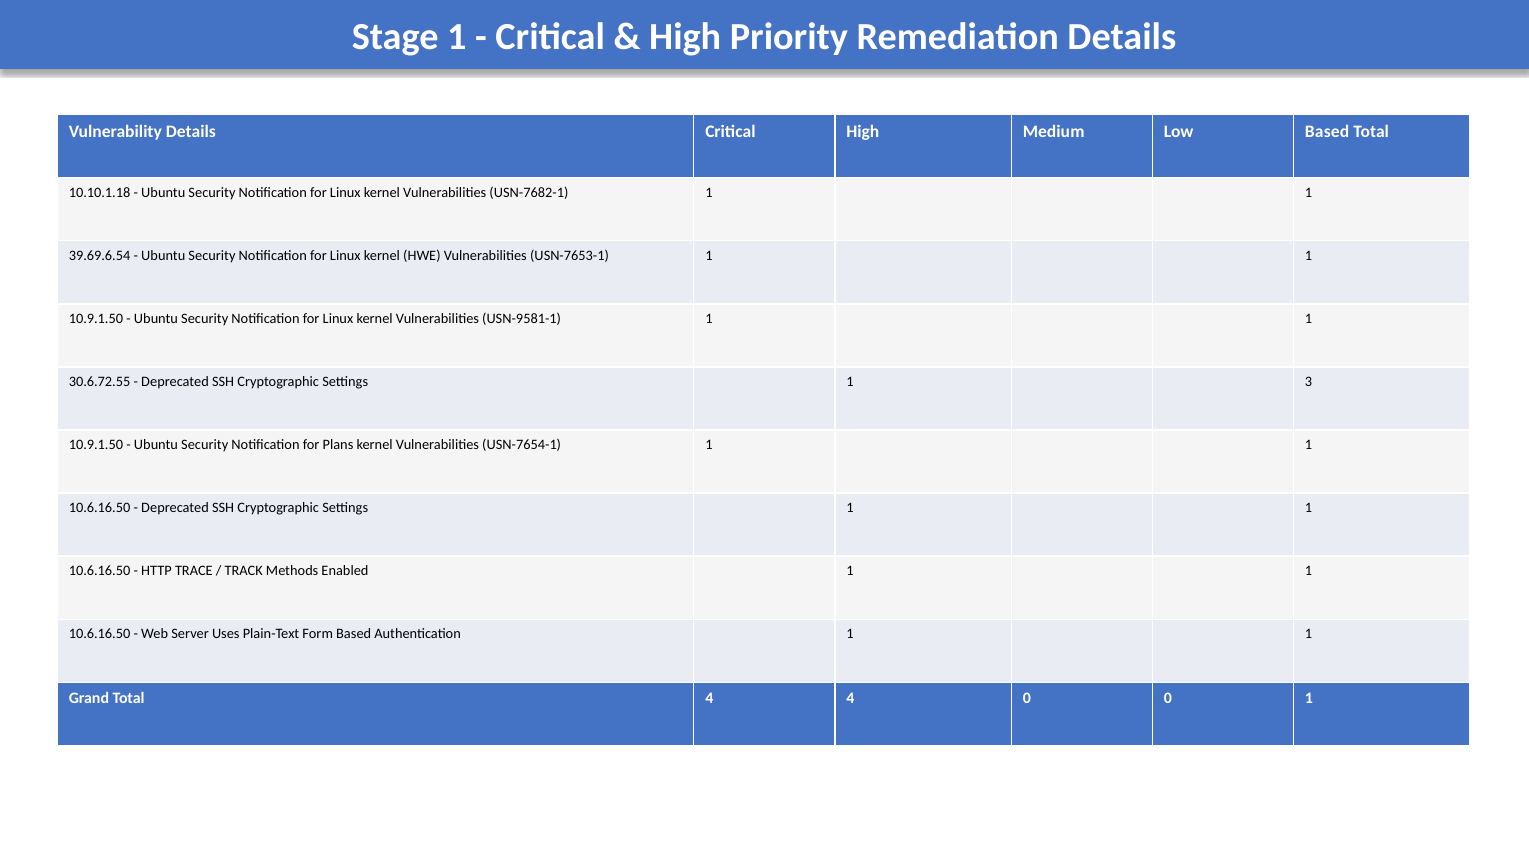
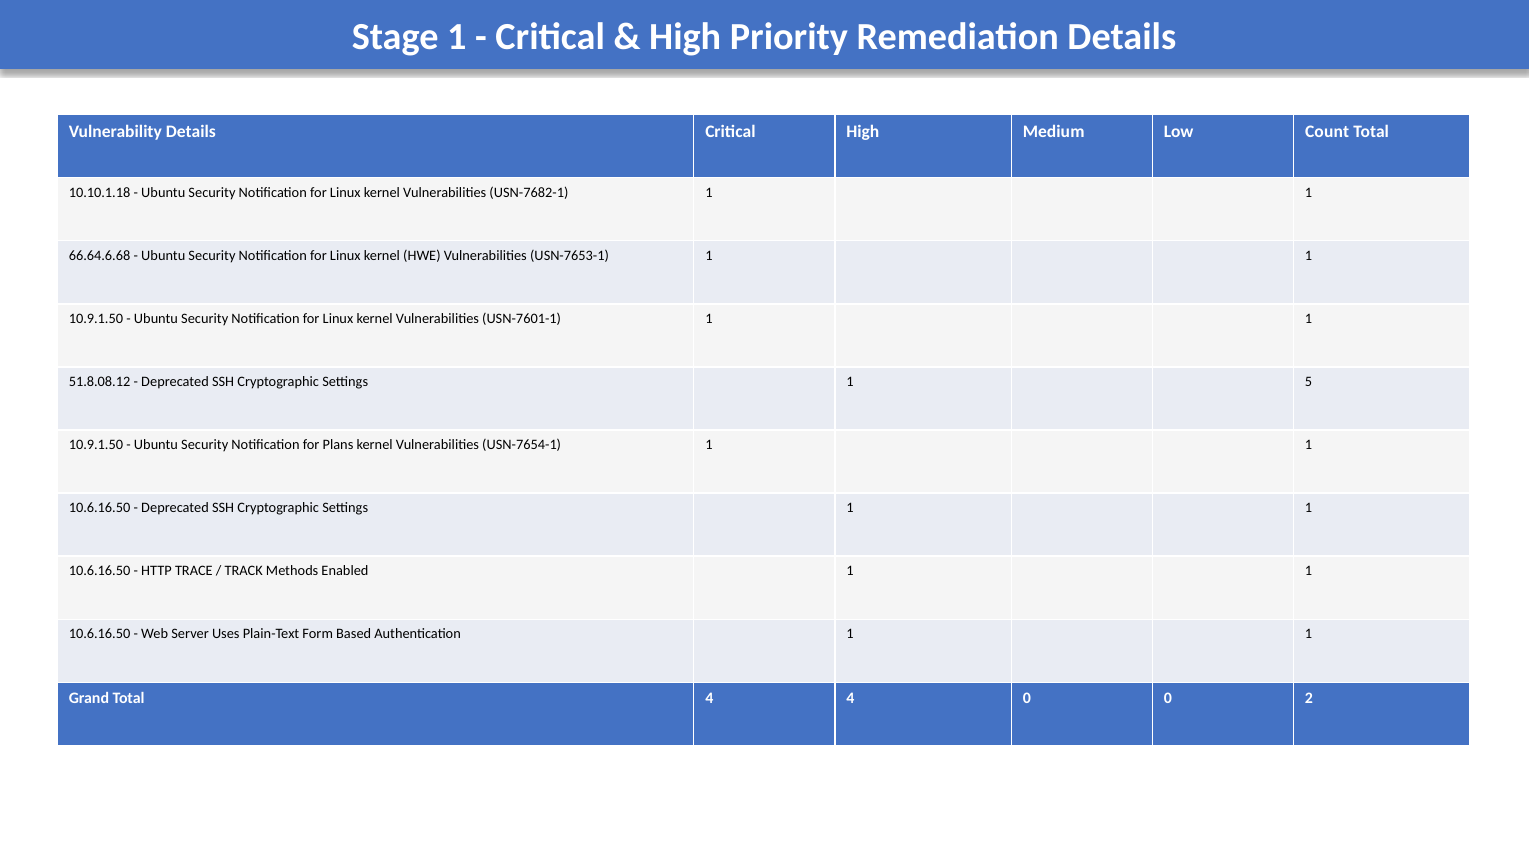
Low Based: Based -> Count (1327, 131)
39.69.6.54: 39.69.6.54 -> 66.64.6.68 (100, 255)
USN-9581-1: USN-9581-1 -> USN-7601-1 (522, 318)
30.6.72.55: 30.6.72.55 -> 51.8.08.12 (100, 382)
3: 3 -> 5 (1309, 382)
0 1: 1 -> 2 (1309, 698)
